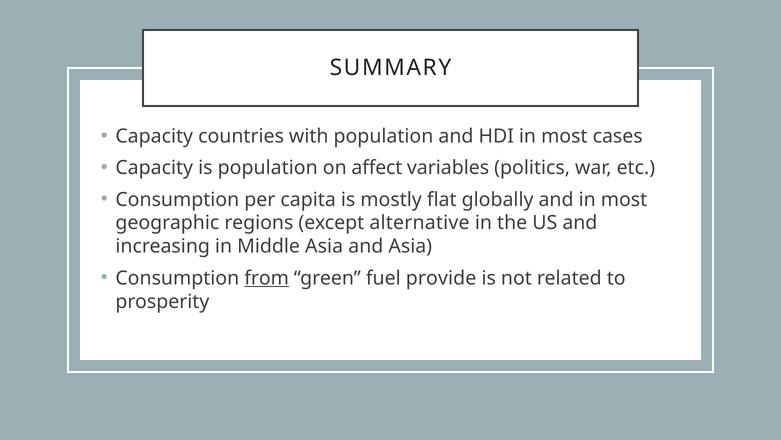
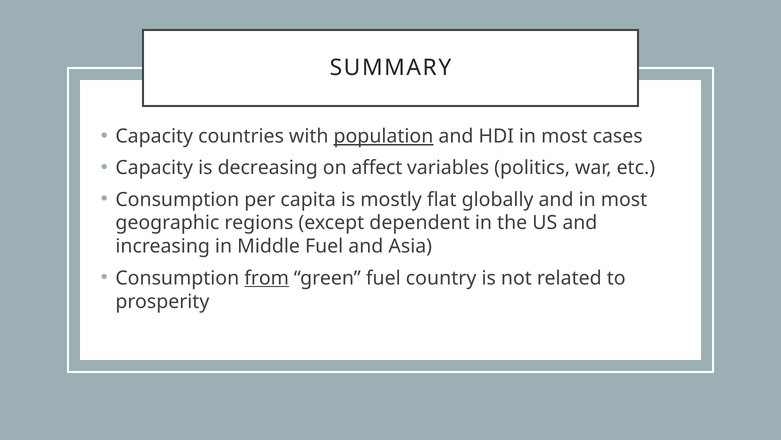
population underline: none -> present (383, 136)
is population: population -> decreasing (268, 168)
alternative: alternative -> dependent (420, 223)
Middle Asia: Asia -> Fuel (324, 246)
provide: provide -> country (441, 278)
